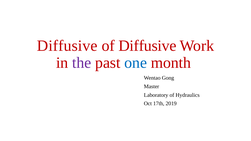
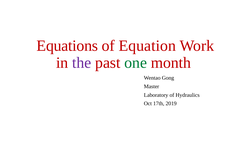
Diffusive: Diffusive -> Equations (67, 46)
of Diffusive: Diffusive -> Equation (147, 46)
one colour: blue -> green (136, 63)
